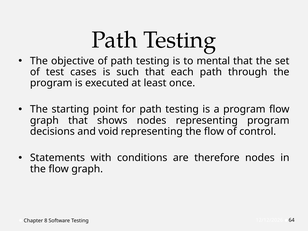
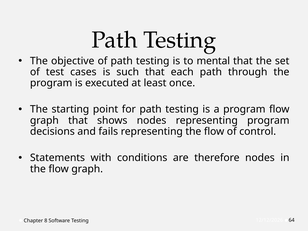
void: void -> fails (108, 132)
